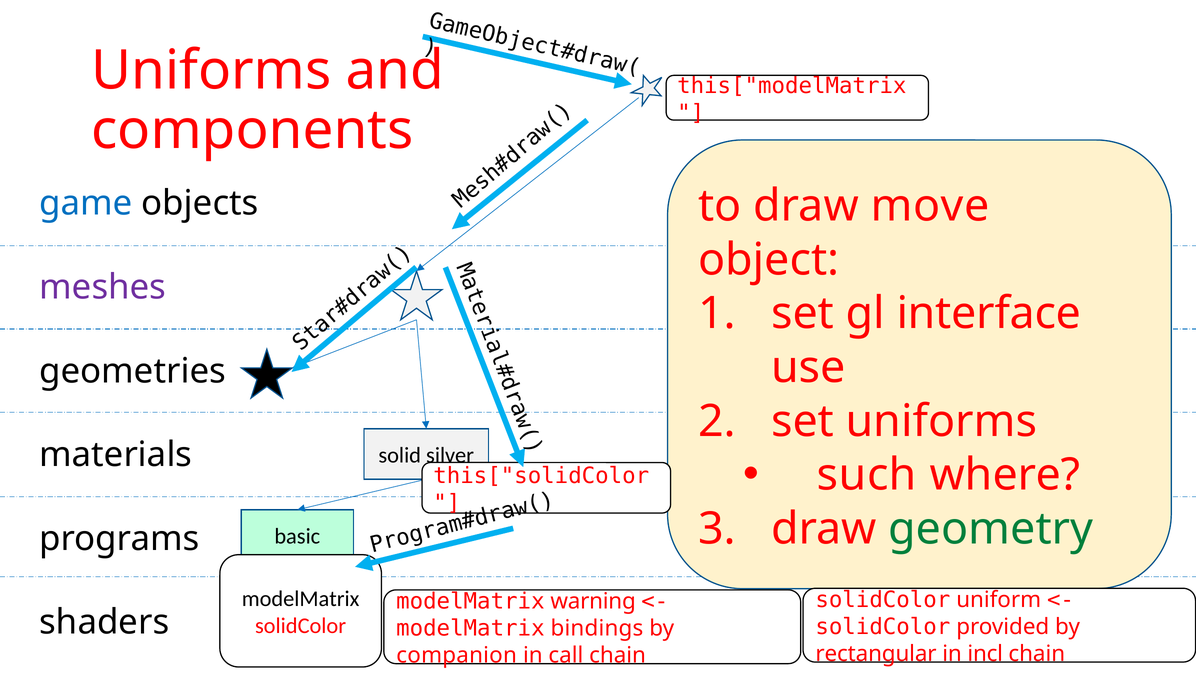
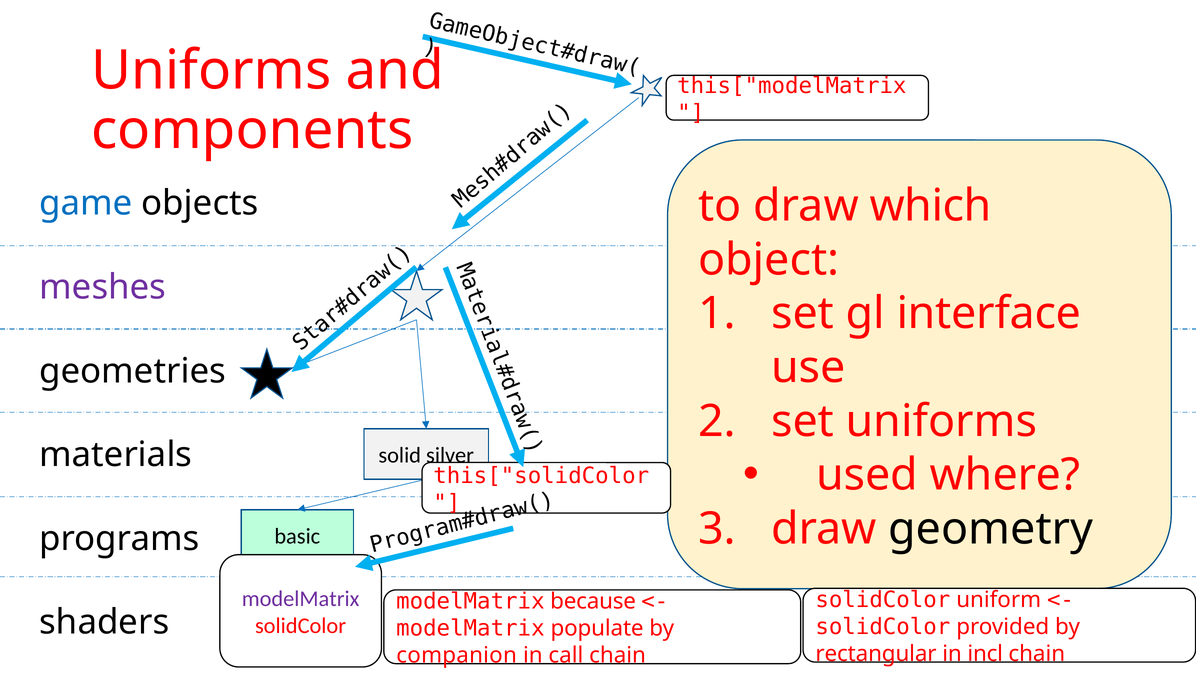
move: move -> which (931, 206)
such: such -> used (867, 475)
geometry colour: green -> black (991, 529)
modelMatrix colour: black -> purple (301, 599)
warning: warning -> because (593, 601)
bindings: bindings -> populate (597, 628)
